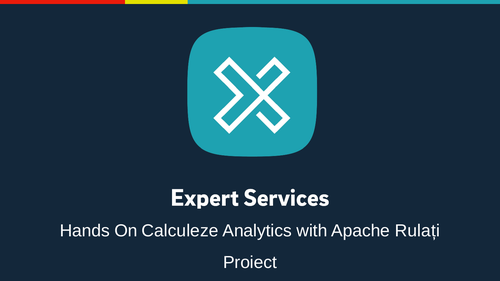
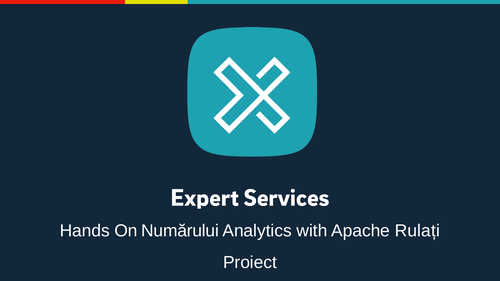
Calculeze: Calculeze -> Numărului (180, 231)
